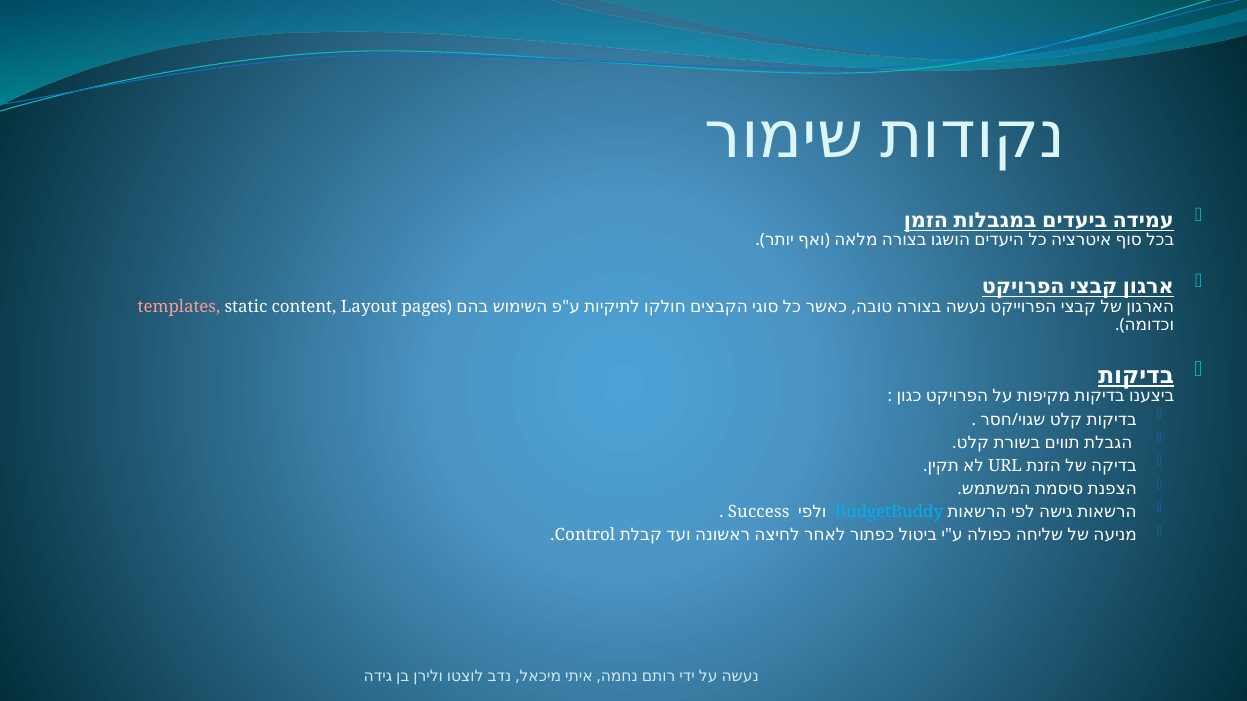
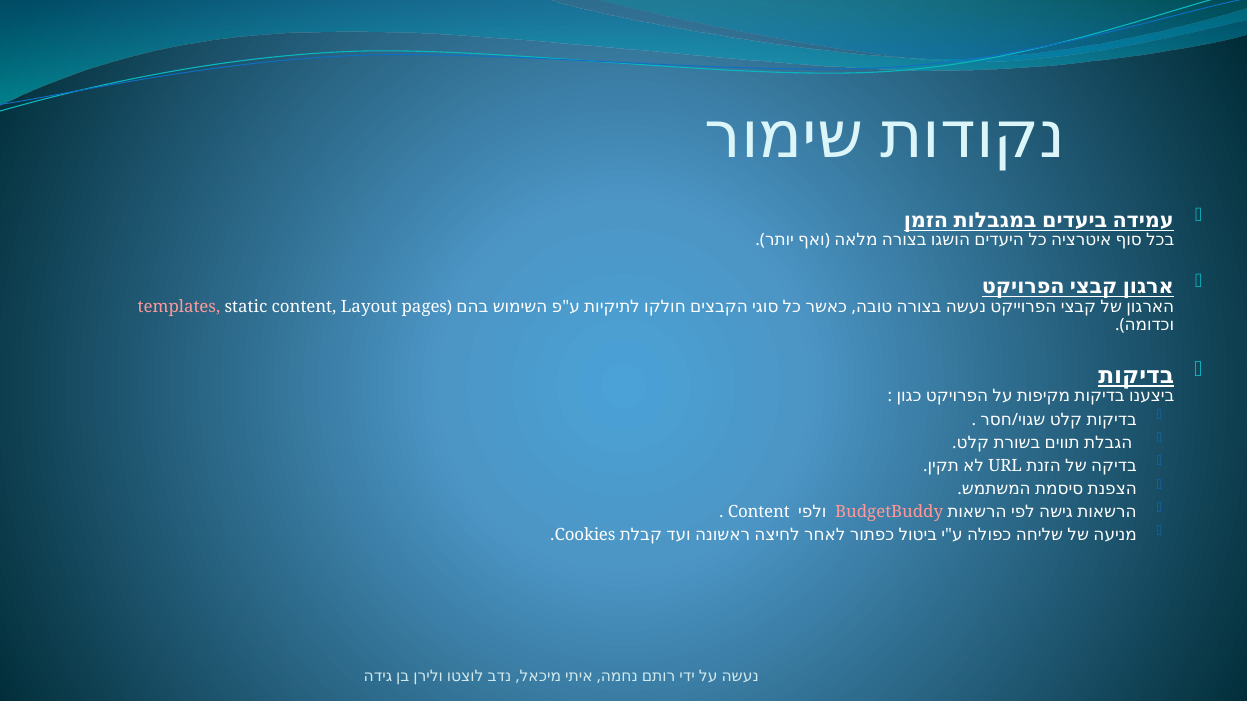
Success: Success -> Content (759, 512)
BudgetBuddy colour: light blue -> pink (889, 512)
Control: Control -> Cookies (585, 535)
